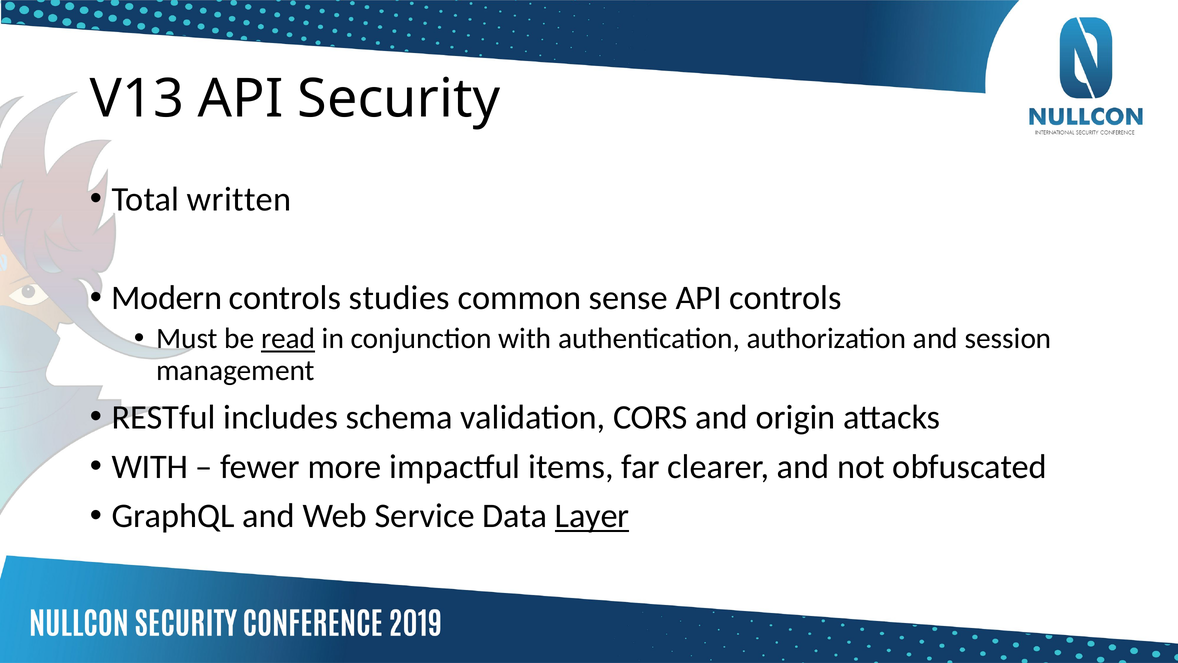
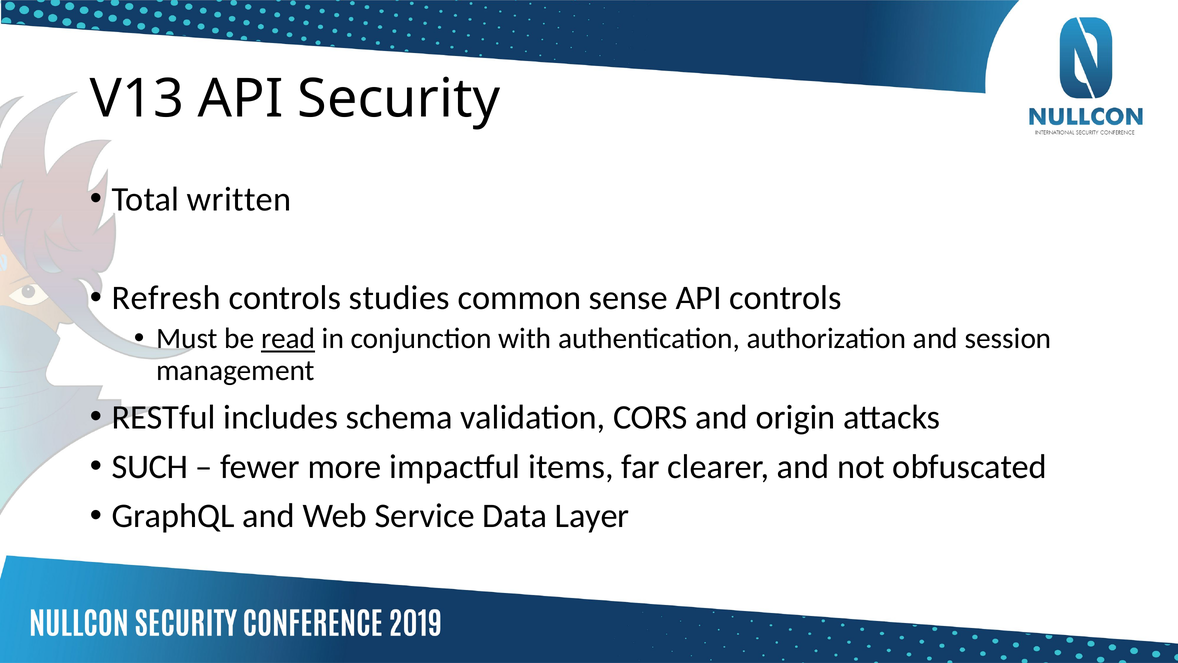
Modern: Modern -> Refresh (166, 298)
WITH: WITH -> SUCH (150, 466)
Layer underline: present -> none (592, 516)
